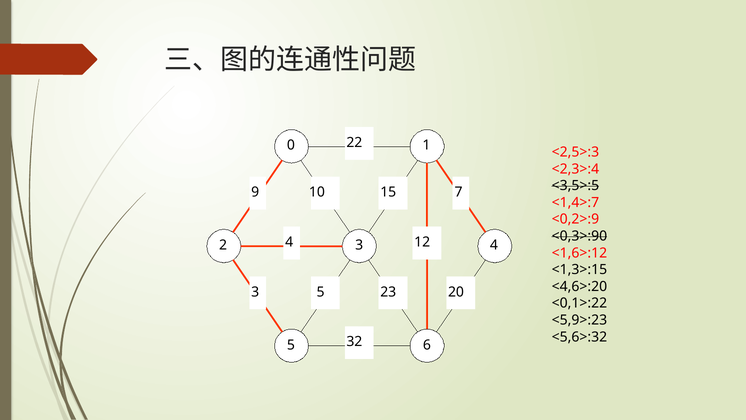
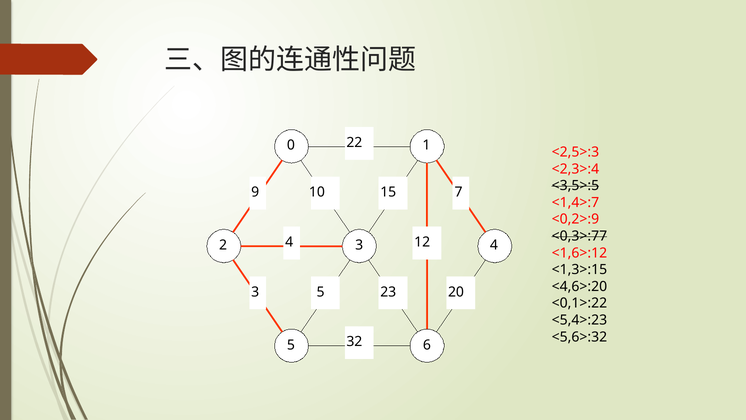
<0,3>:90: <0,3>:90 -> <0,3>:77 (579, 236)
<5,9>:23: <5,9>:23 -> <5,4>:23 (579, 320)
